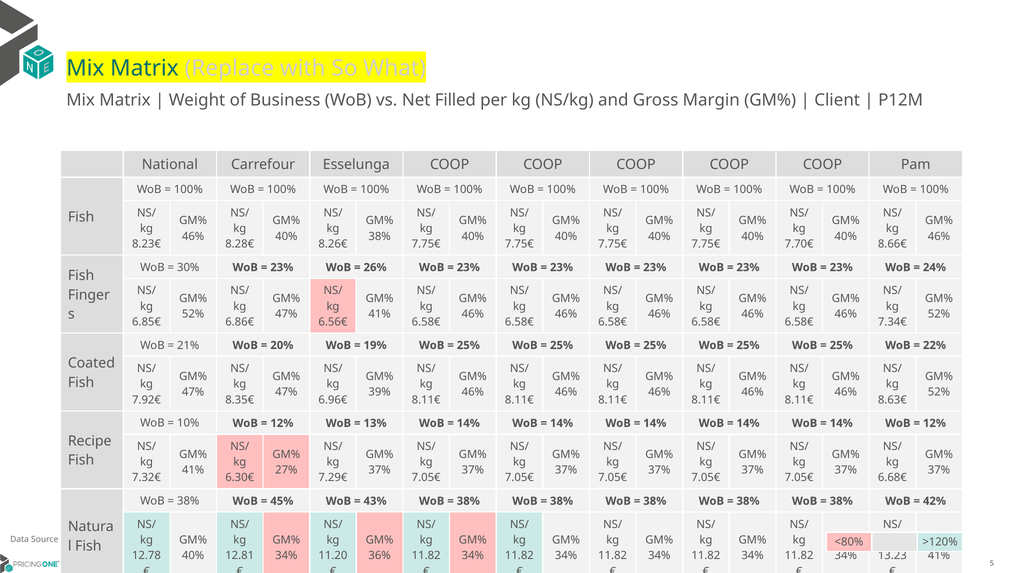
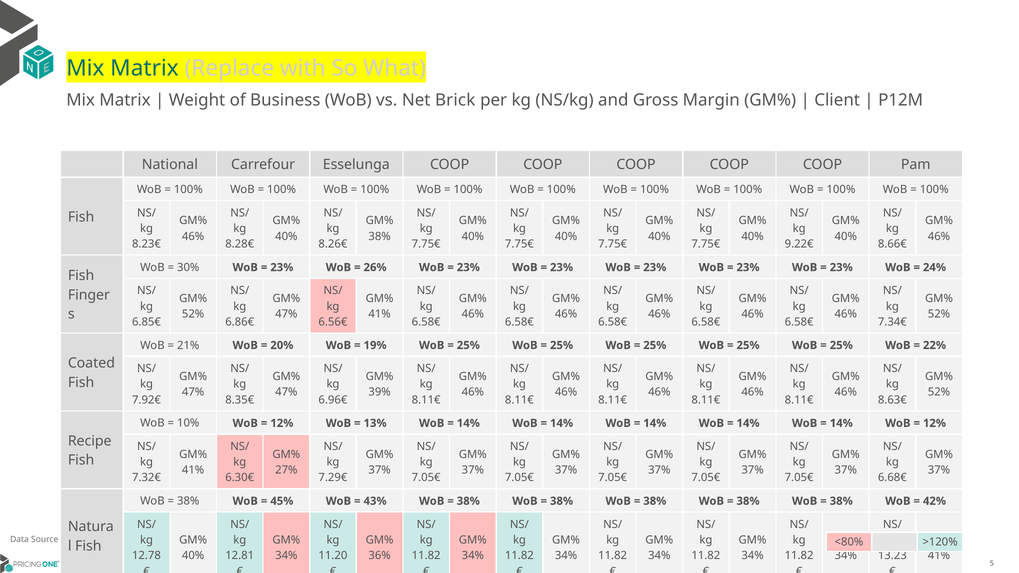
Filled: Filled -> Brick (455, 100)
7.70€: 7.70€ -> 9.22€ (799, 244)
